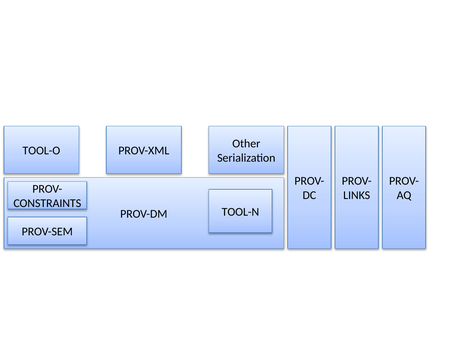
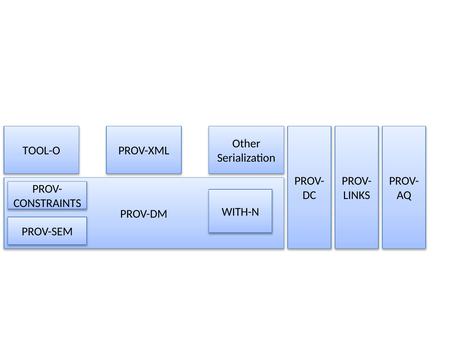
TOOL-N: TOOL-N -> WITH-N (240, 212)
